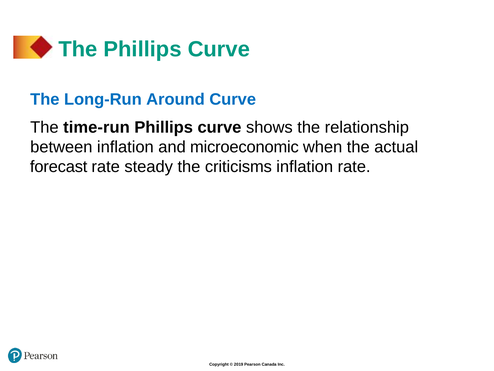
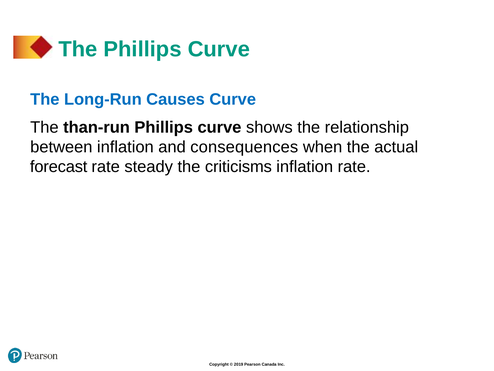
Around: Around -> Causes (176, 99)
time-run: time-run -> than-run (97, 127)
microeconomic: microeconomic -> consequences (244, 147)
